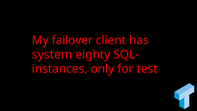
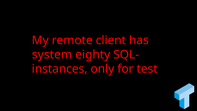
failover: failover -> remote (72, 40)
